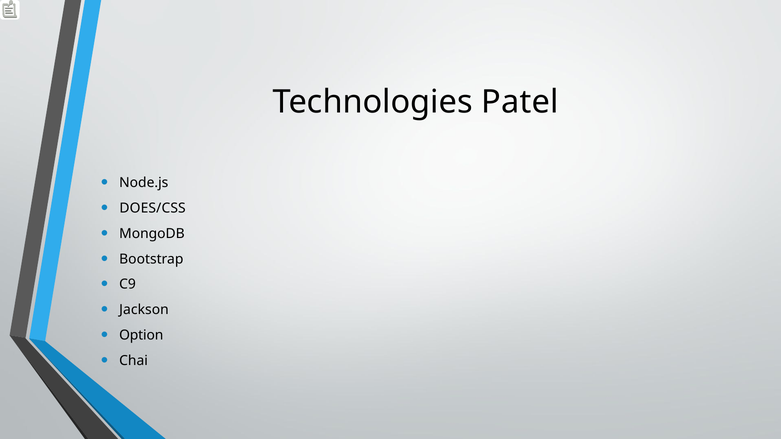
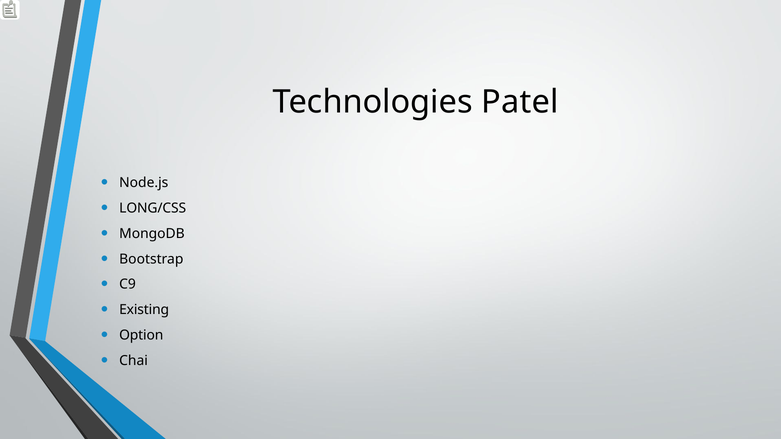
DOES/CSS: DOES/CSS -> LONG/CSS (153, 208)
Jackson: Jackson -> Existing (144, 310)
